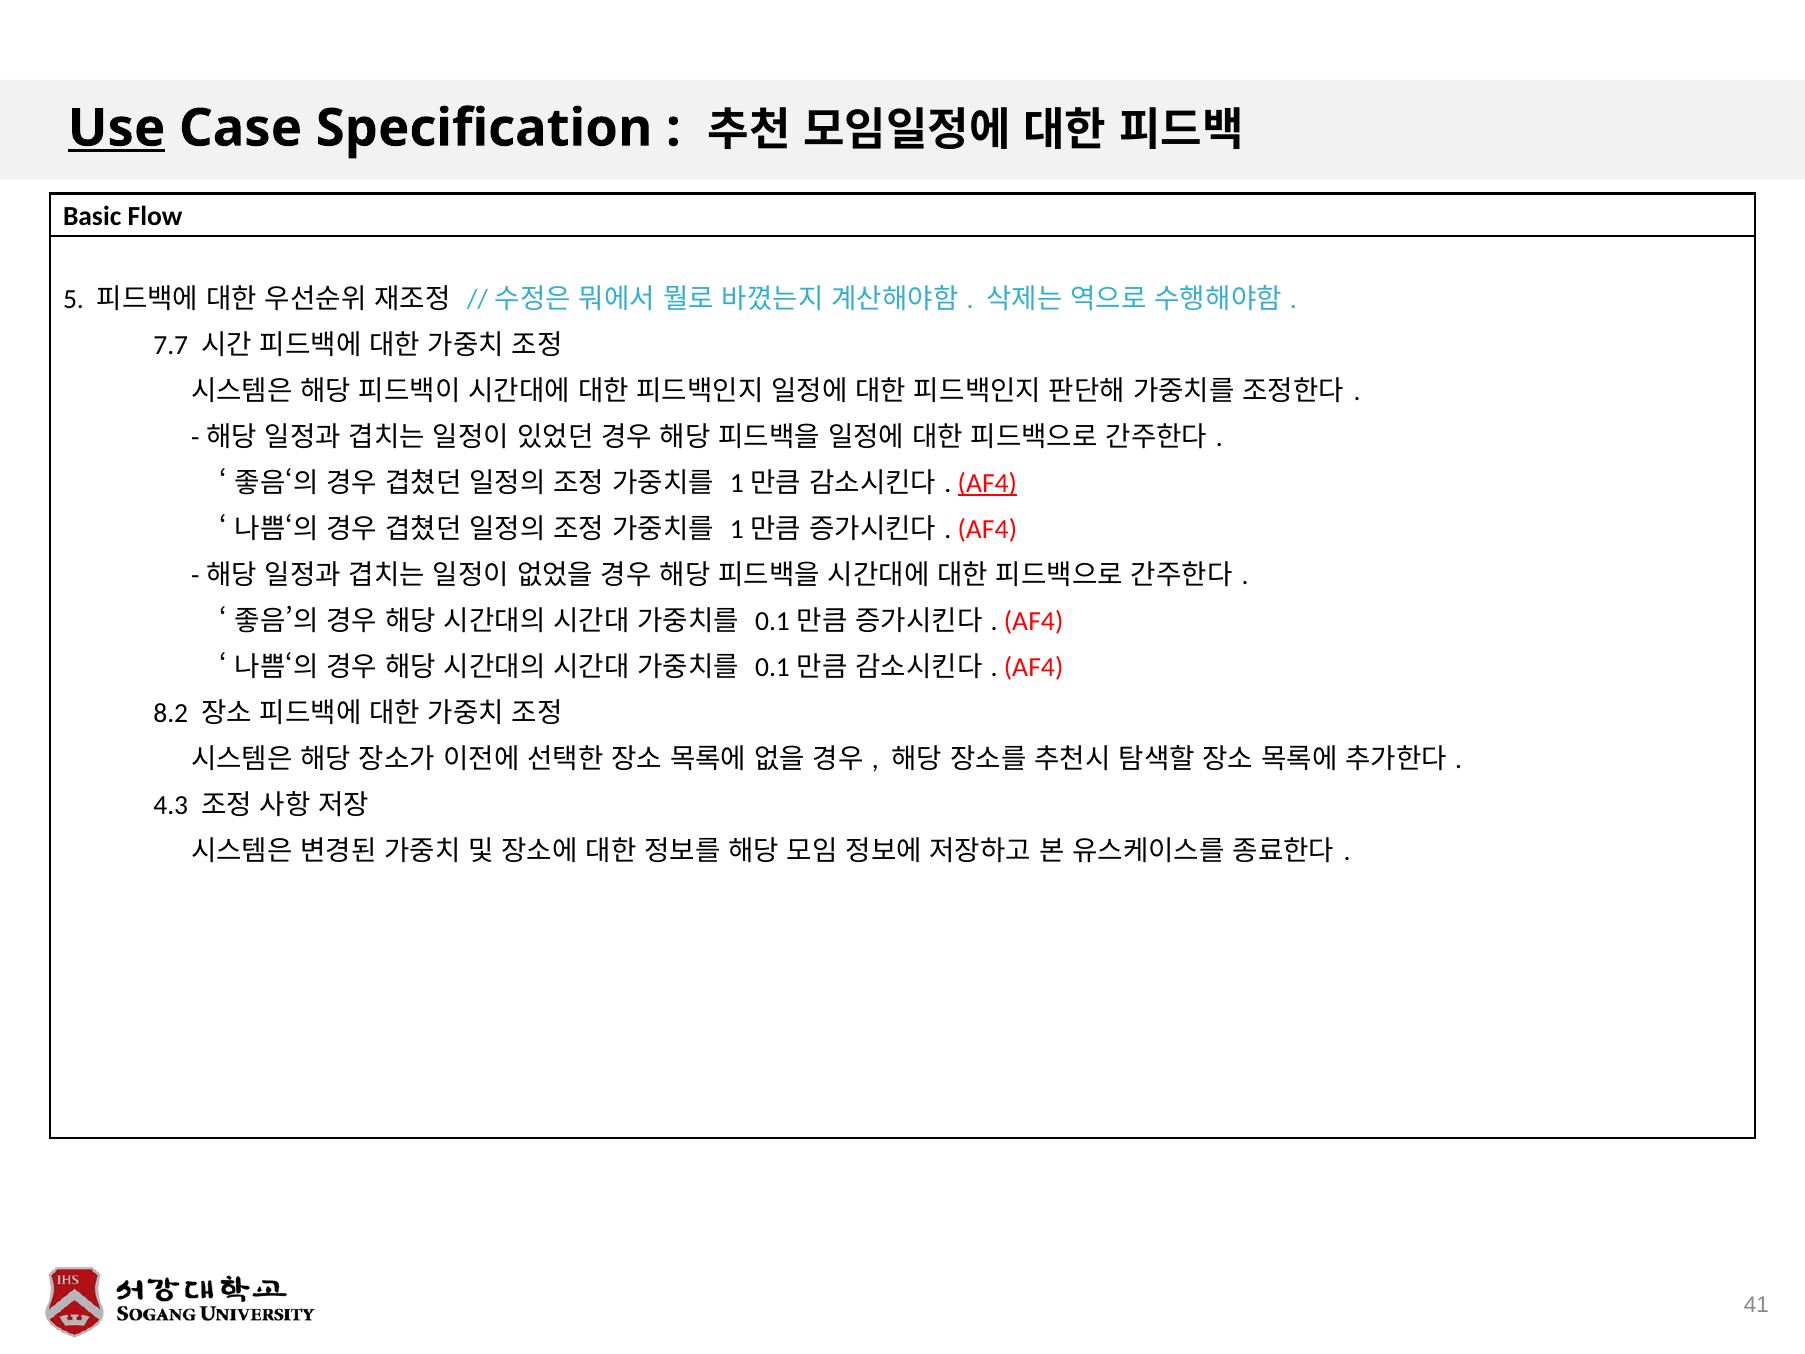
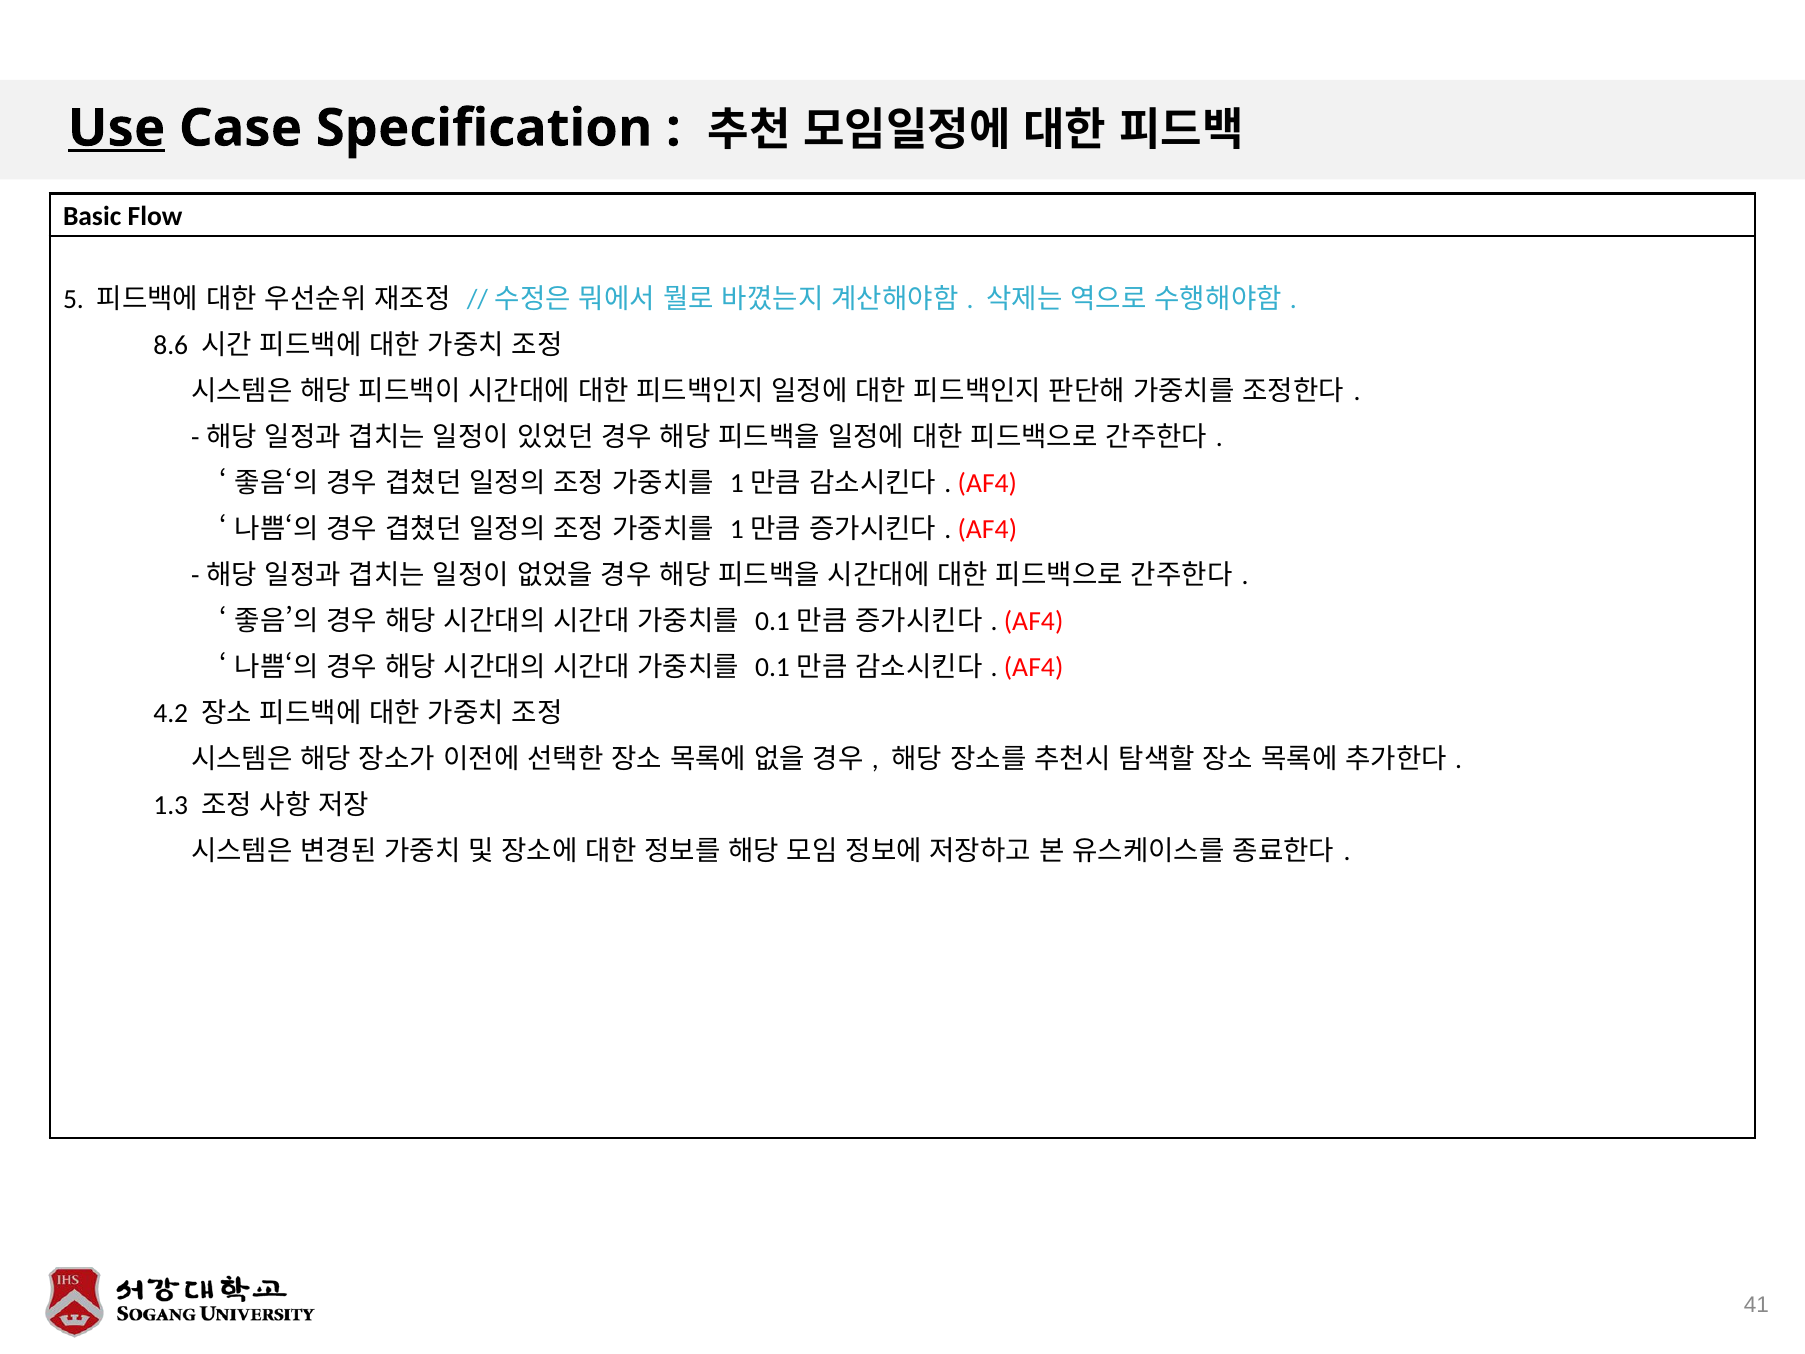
7.7: 7.7 -> 8.6 (171, 345)
AF4 underline: present -> none (987, 483)
8.2: 8.2 -> 4.2 (171, 713)
4.3: 4.3 -> 1.3 (171, 805)
